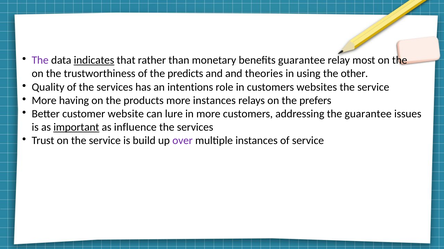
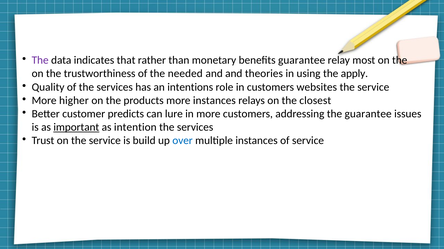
indicates underline: present -> none (94, 60)
predicts: predicts -> needed (185, 74)
other: other -> apply (354, 74)
having: having -> higher (74, 101)
prefers: prefers -> closest (315, 101)
website: website -> predicts (126, 114)
influence: influence -> intention (135, 128)
over colour: purple -> blue (183, 141)
